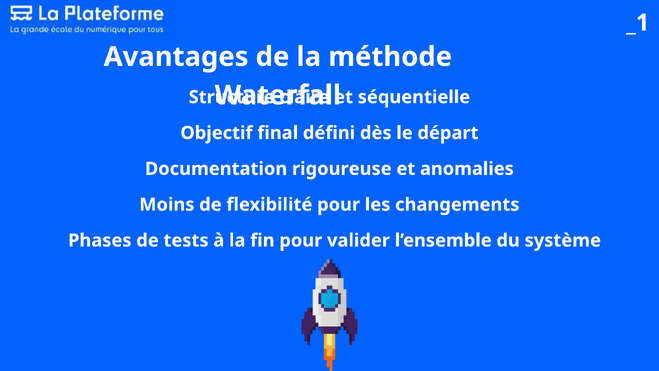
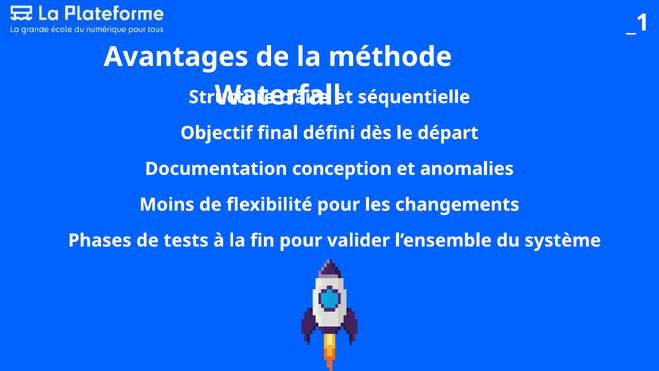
rigoureuse: rigoureuse -> conception (342, 169)
